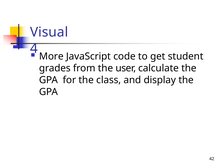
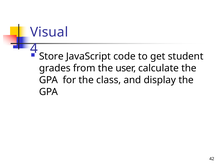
More: More -> Store (51, 56)
